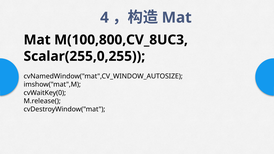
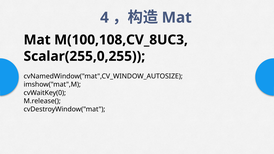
M(100,800,CV_8UC3: M(100,800,CV_8UC3 -> M(100,108,CV_8UC3 (121, 40)
